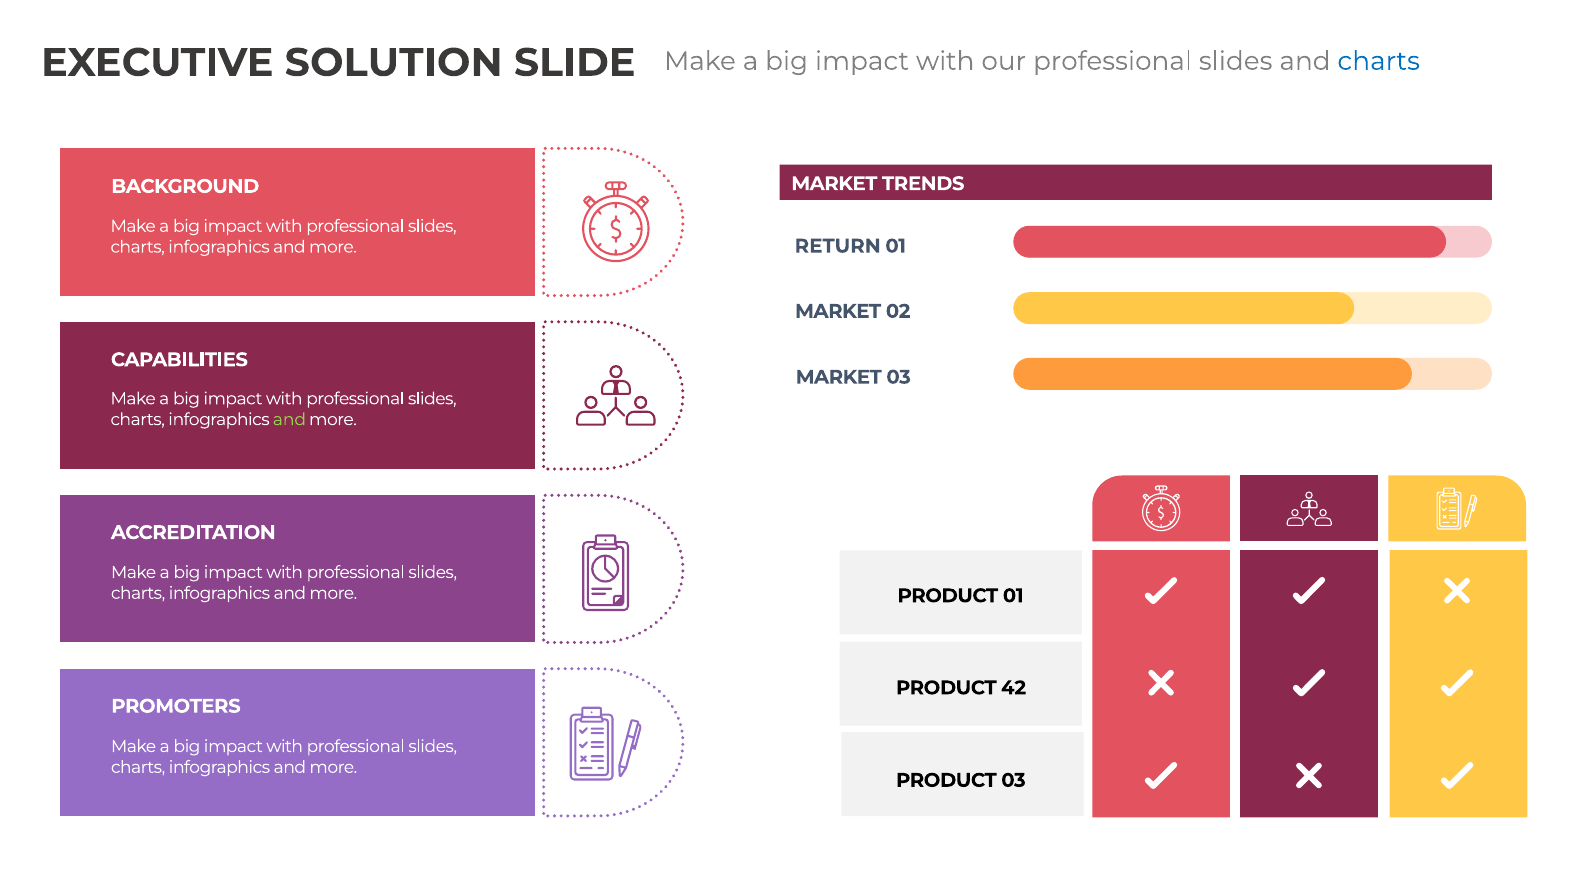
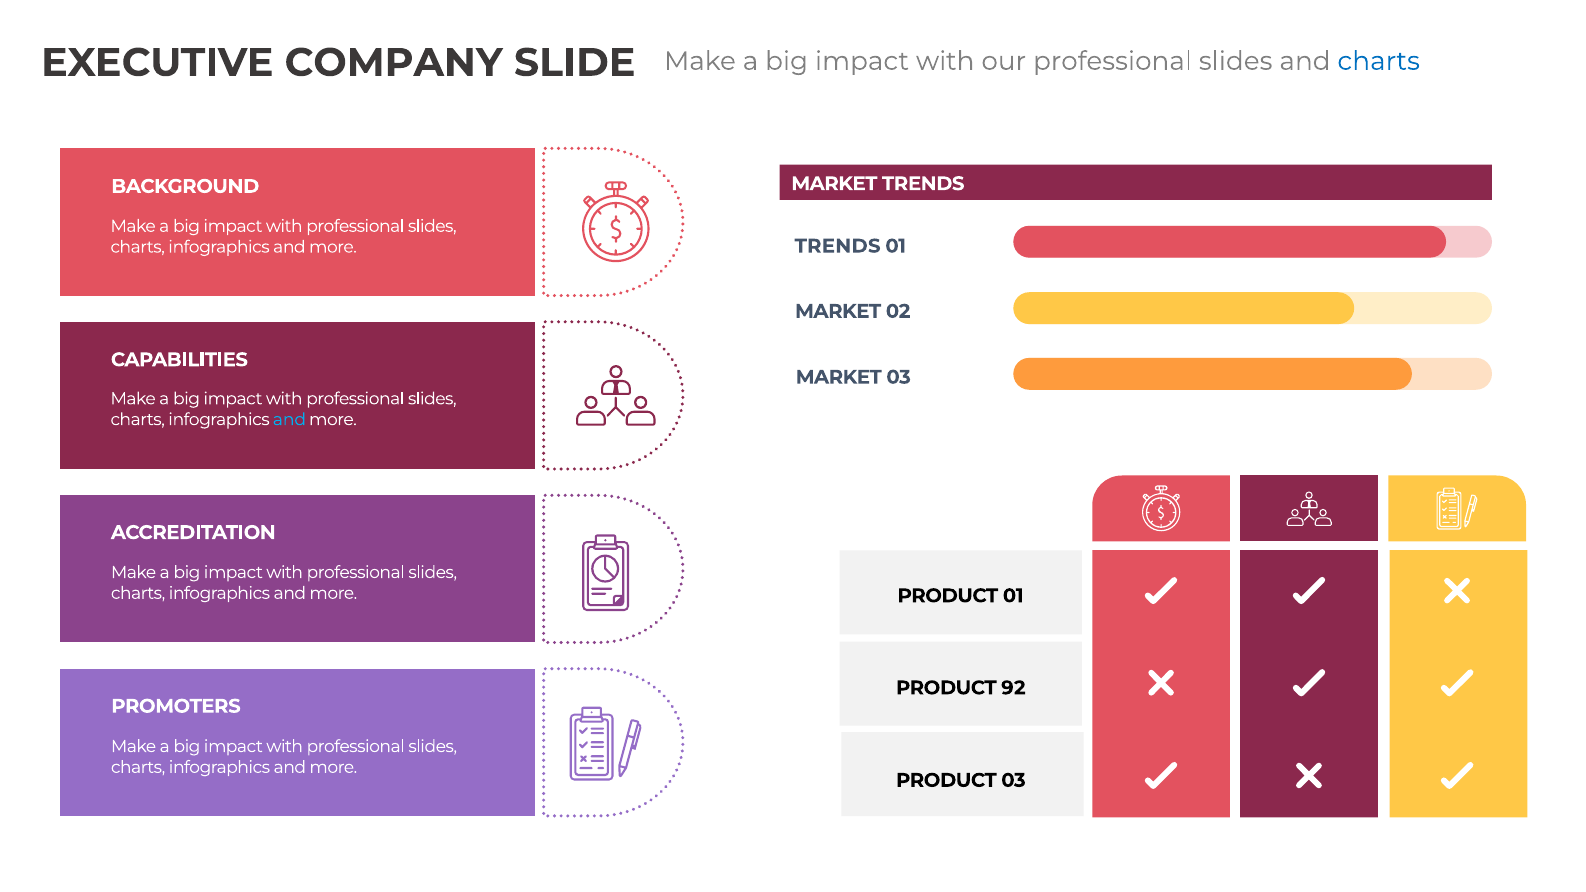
SOLUTION: SOLUTION -> COMPANY (394, 63)
RETURN: RETURN -> TRENDS (838, 246)
and colour: light green -> light blue (289, 420)
42: 42 -> 92 (1013, 688)
